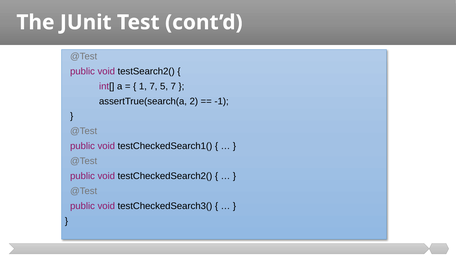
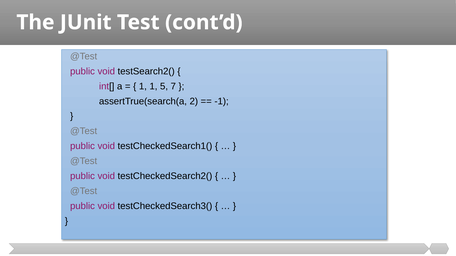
1 7: 7 -> 1 (153, 86)
